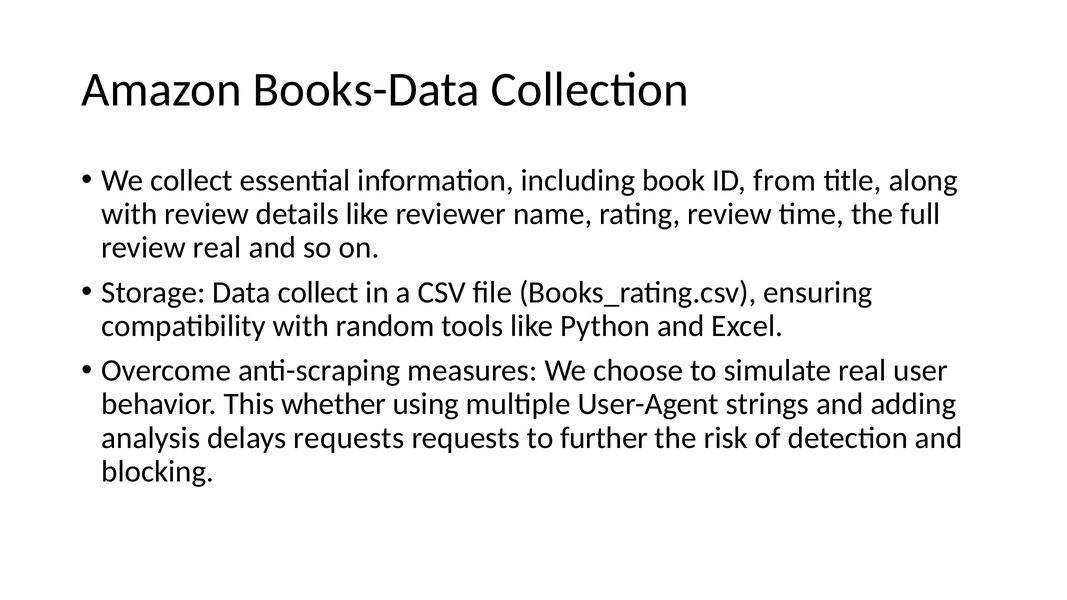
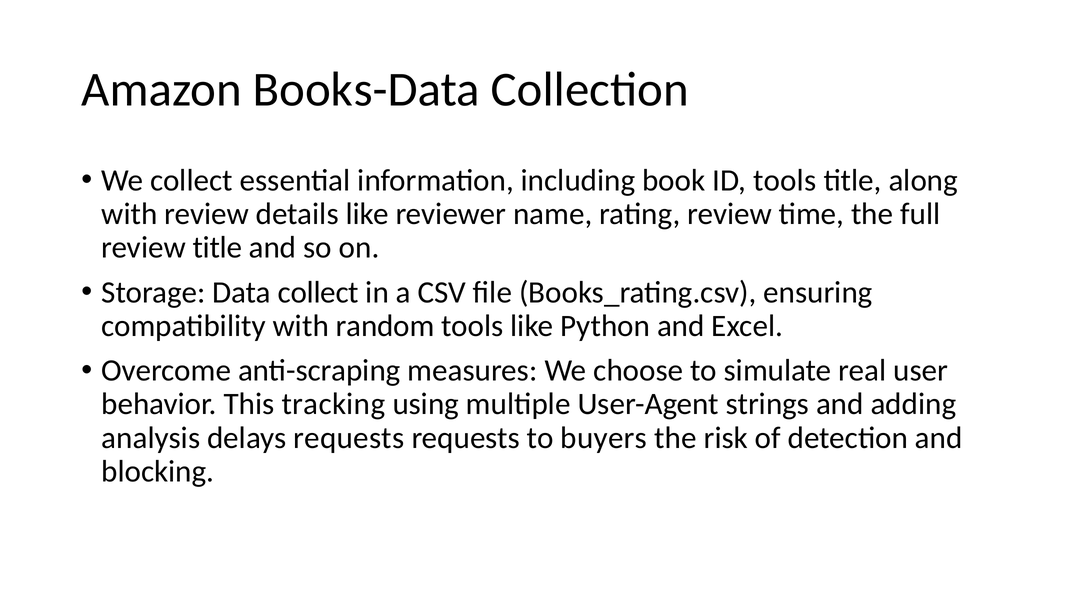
ID from: from -> tools (785, 180)
review real: real -> title (217, 248)
whether: whether -> tracking (333, 404)
further: further -> buyers (604, 438)
